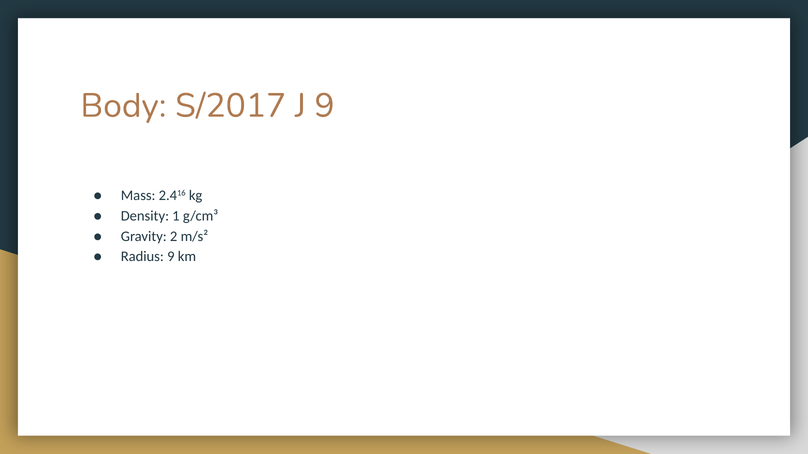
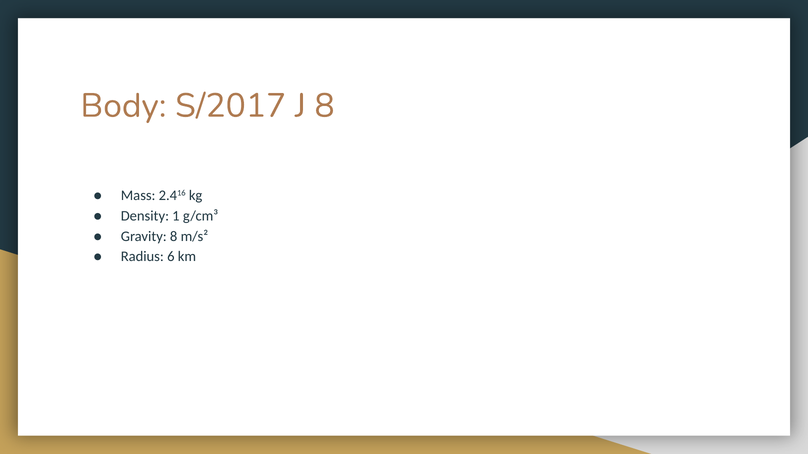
J 9: 9 -> 8 (325, 106)
Gravity 2: 2 -> 8 (174, 237)
Radius 9: 9 -> 6 (171, 257)
